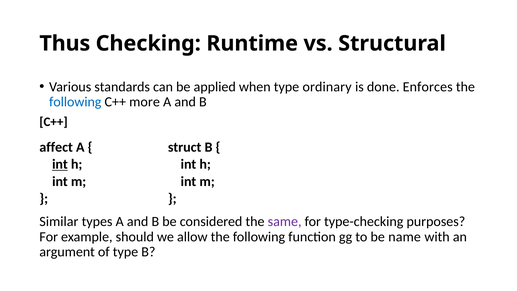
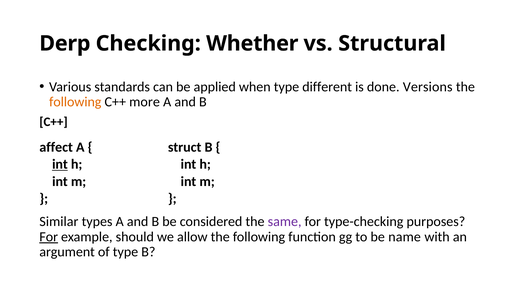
Thus: Thus -> Derp (65, 43)
Runtime: Runtime -> Whether (252, 43)
ordinary: ordinary -> different (327, 87)
Enforces: Enforces -> Versions (428, 87)
following colour: blue -> orange (75, 102)
For underline: none -> present (49, 237)
